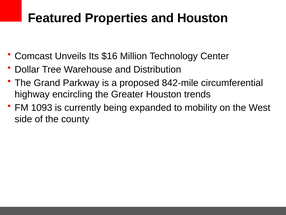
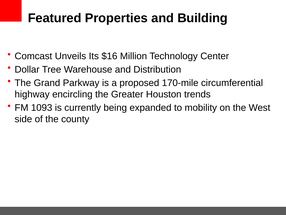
and Houston: Houston -> Building (203, 18)
842-mile: 842-mile -> 170-mile (180, 83)
